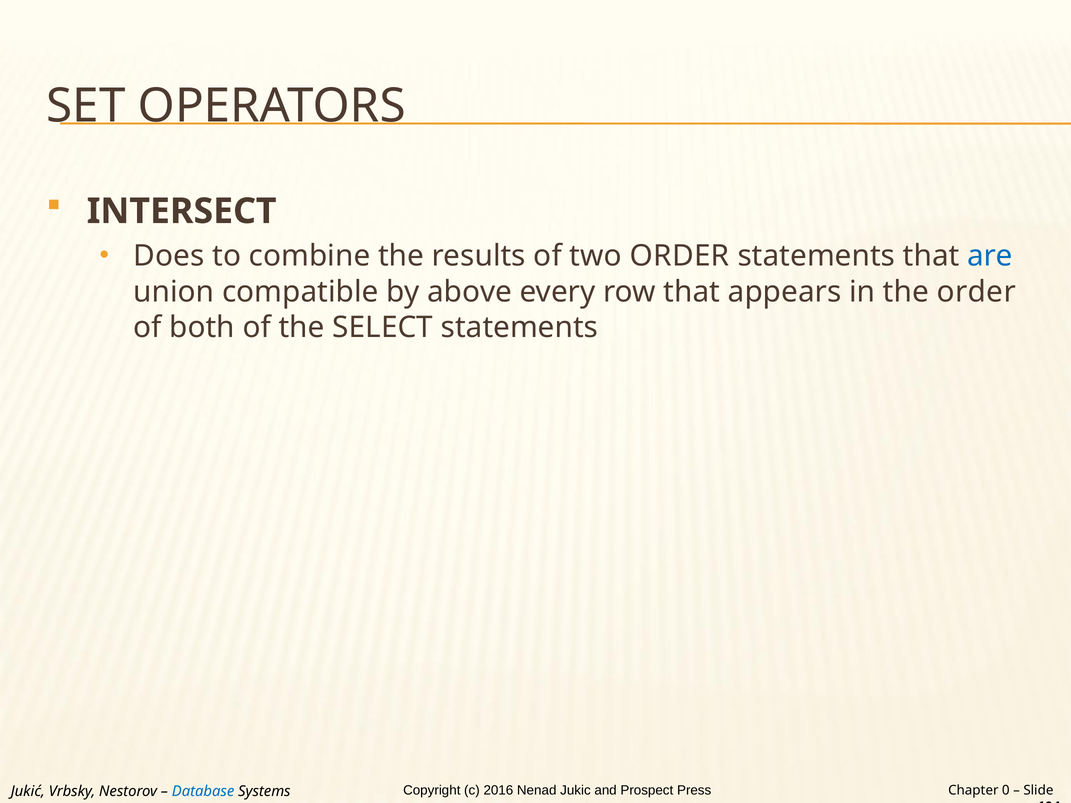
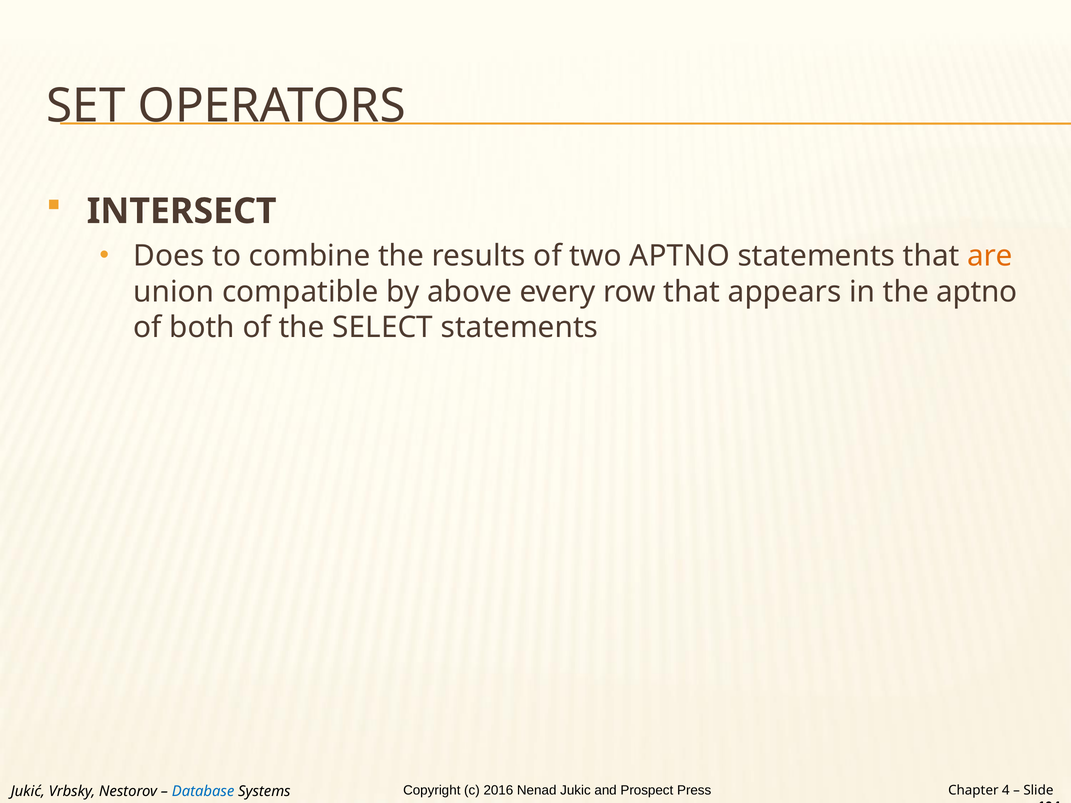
two ORDER: ORDER -> APTNO (680, 256)
are colour: blue -> orange (990, 256)
the order: order -> aptno (977, 292)
0: 0 -> 4 (1006, 791)
